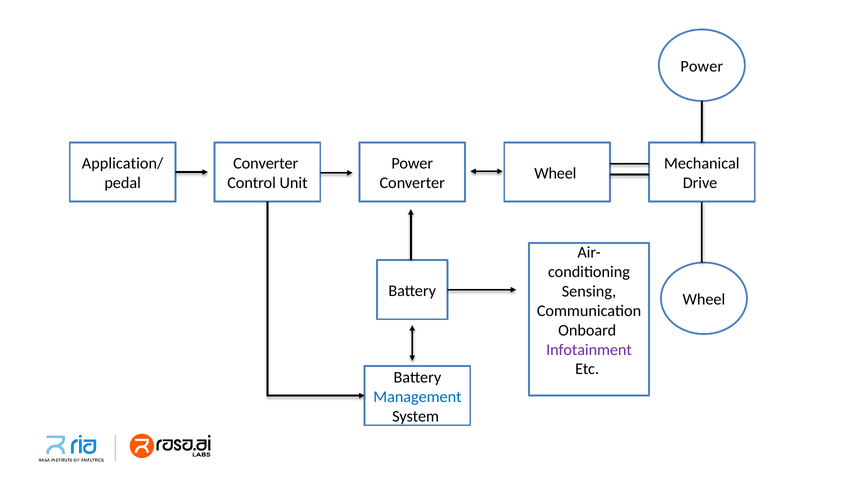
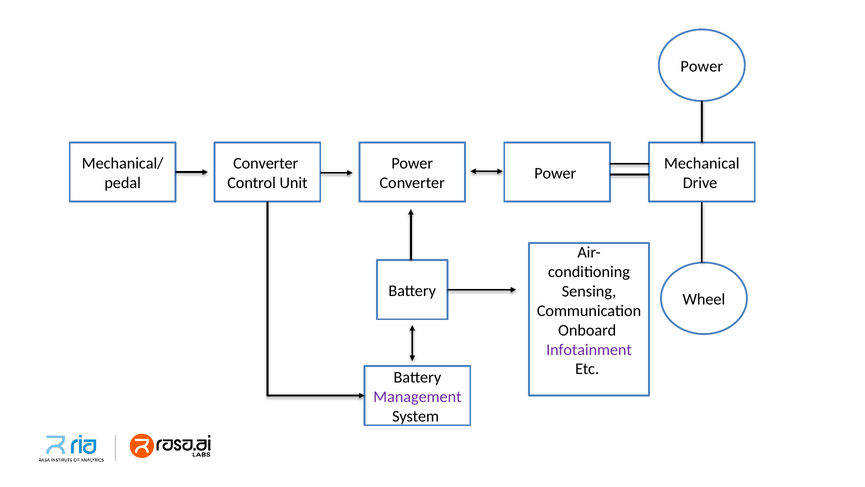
Application/: Application/ -> Mechanical/ (123, 163)
Wheel: Wheel -> Power (555, 173)
Management colour: blue -> purple (417, 396)
